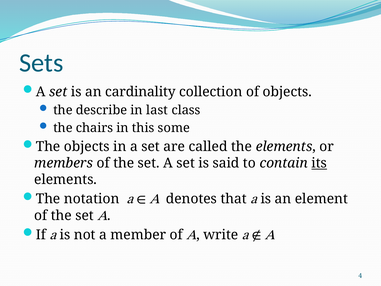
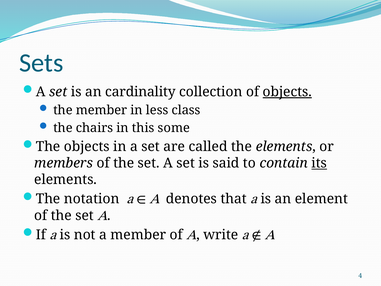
objects underline: none -> present (287, 92)
the describe: describe -> member (102, 110)
last: last -> less (157, 110)
